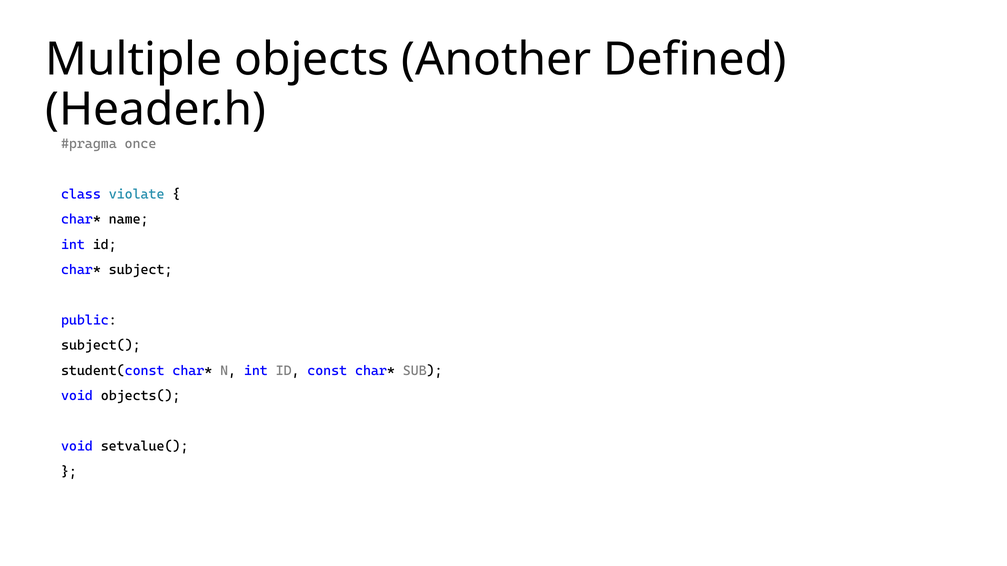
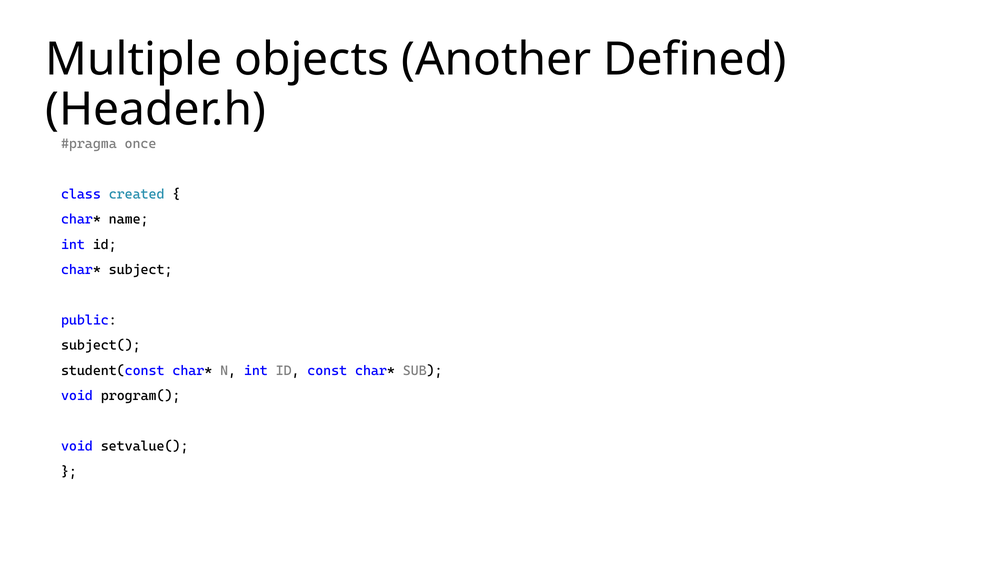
violate: violate -> created (137, 194)
objects(: objects( -> program( (141, 396)
